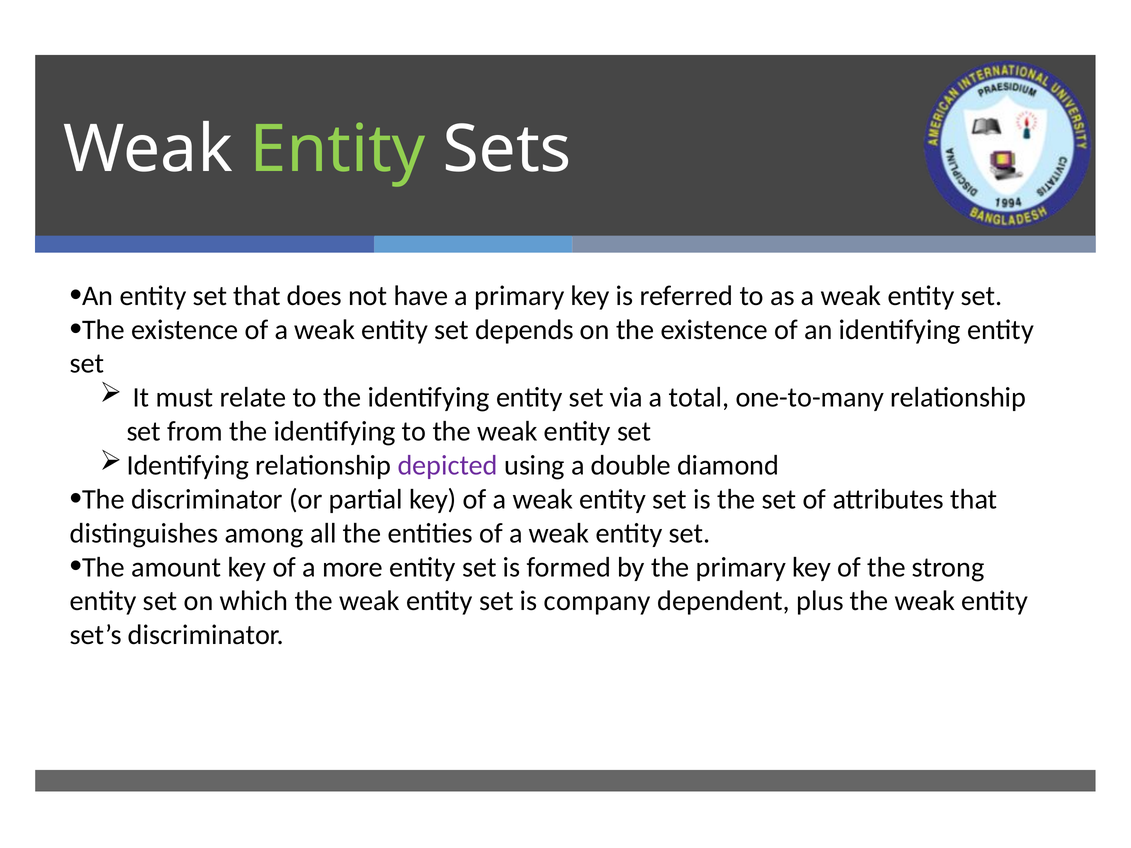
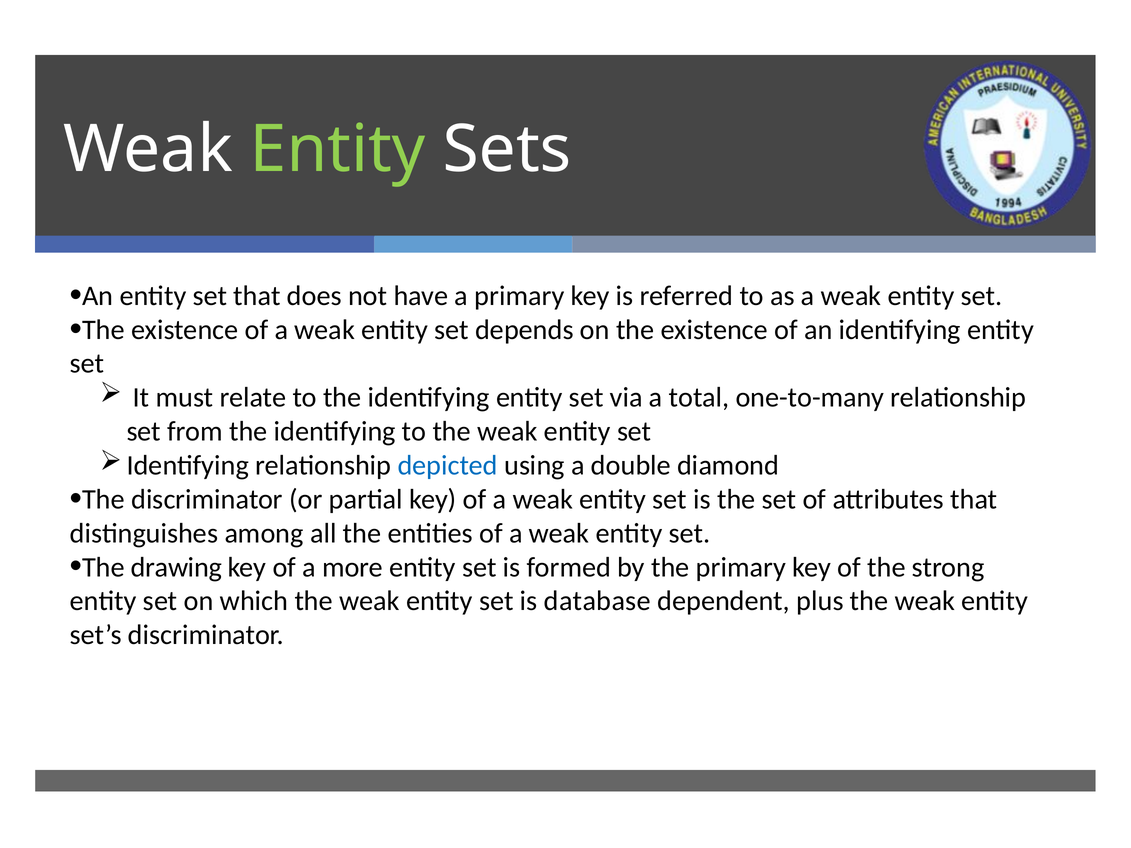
depicted colour: purple -> blue (448, 466)
amount: amount -> drawing (176, 567)
company: company -> database (597, 601)
